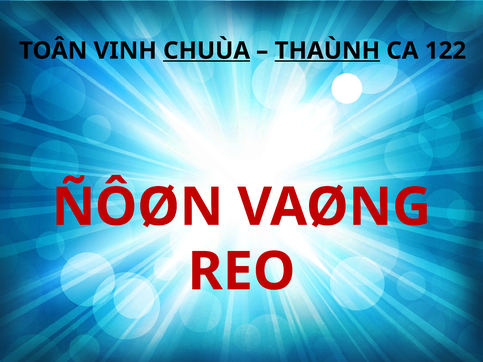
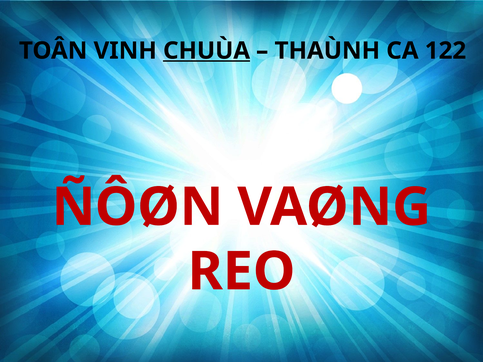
THAÙNH underline: present -> none (327, 51)
